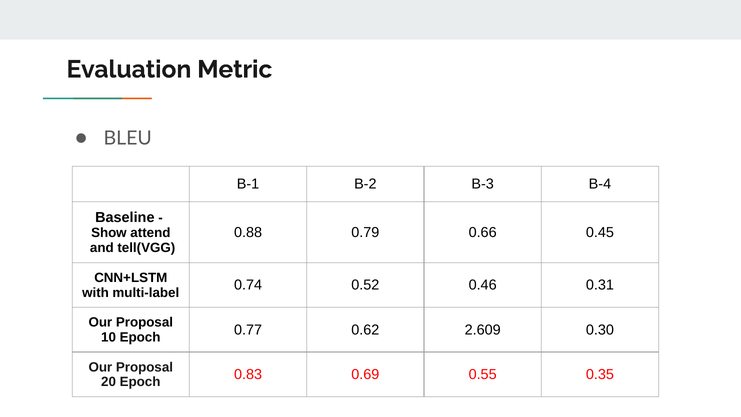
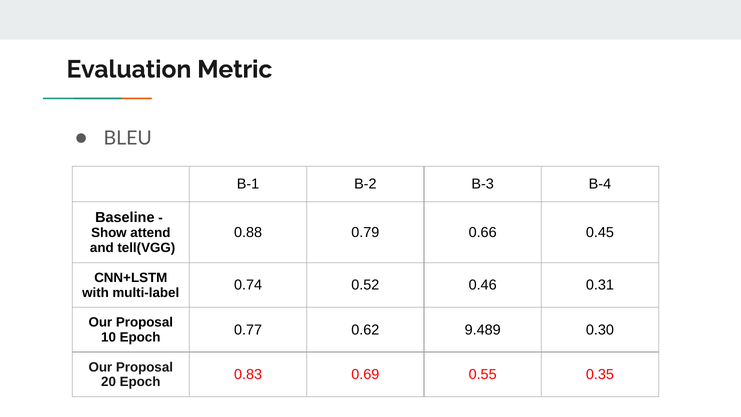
2.609: 2.609 -> 9.489 (483, 330)
